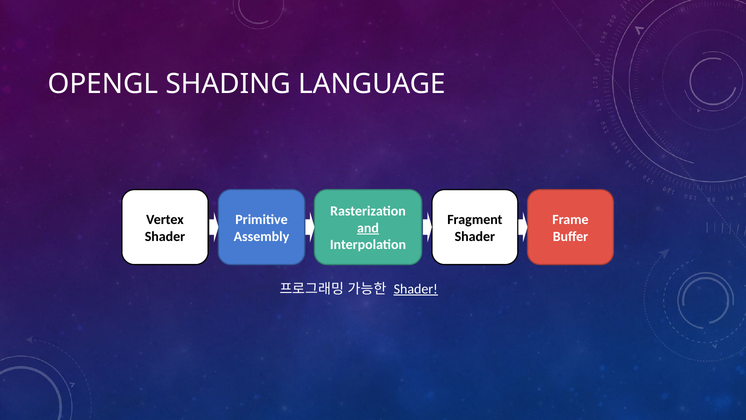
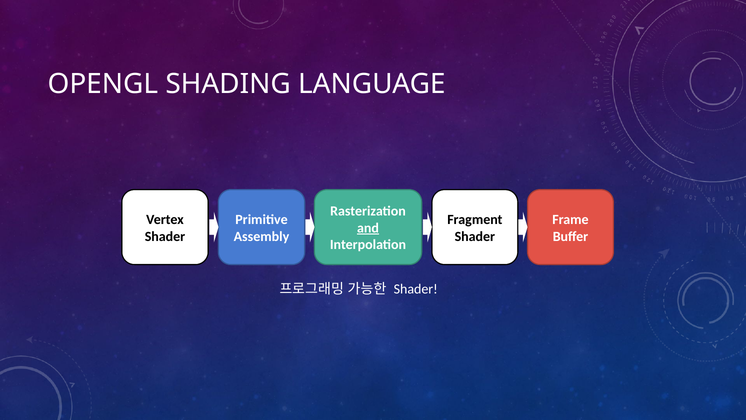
Shader underline: present -> none (416, 289)
